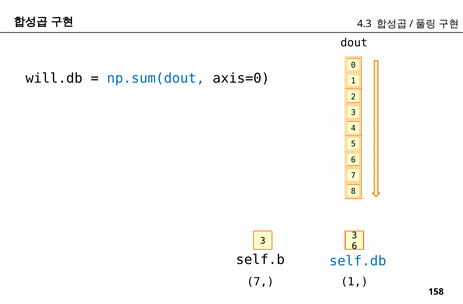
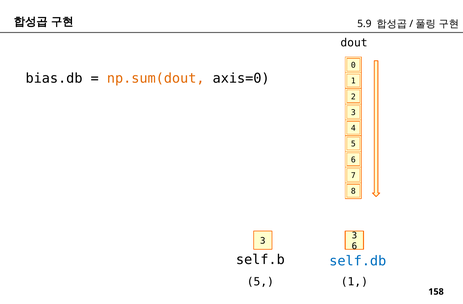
4.3: 4.3 -> 5.9 (364, 24)
will.db: will.db -> bias.db (54, 79)
np.sum(dout colour: blue -> orange (156, 79)
7: 7 -> 5 (260, 282)
